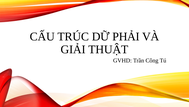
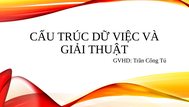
PHẢI: PHẢI -> VIỆC (126, 36)
